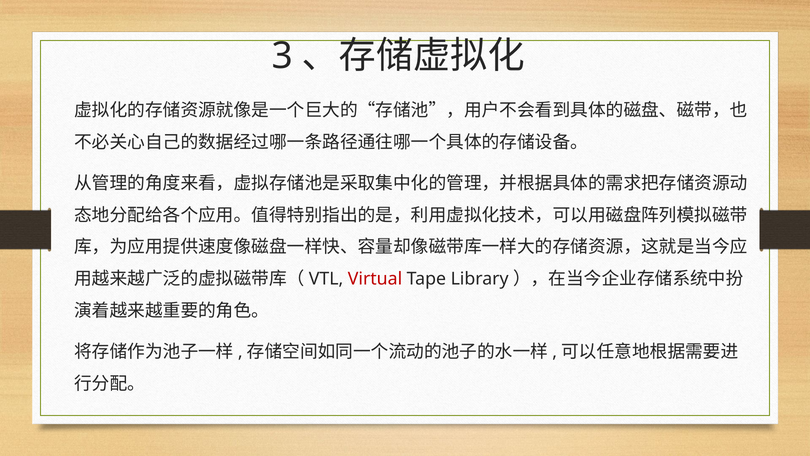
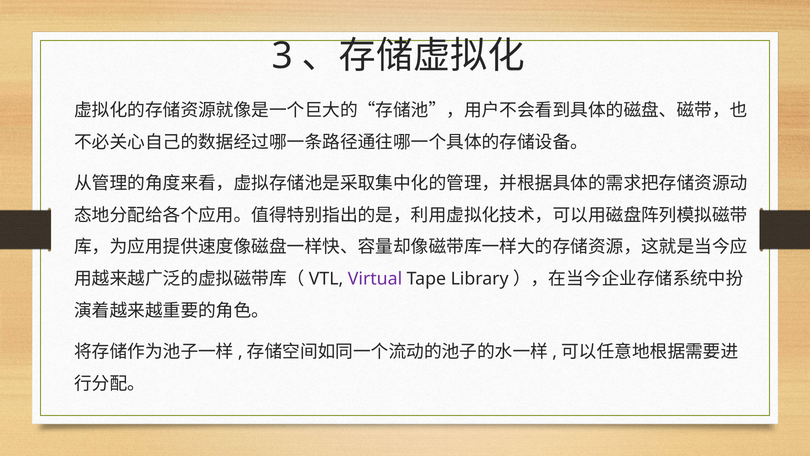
Virtual colour: red -> purple (375, 279)
